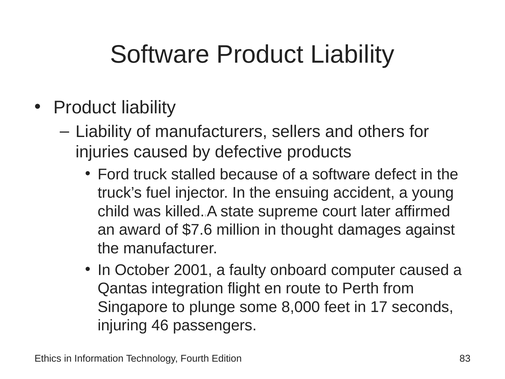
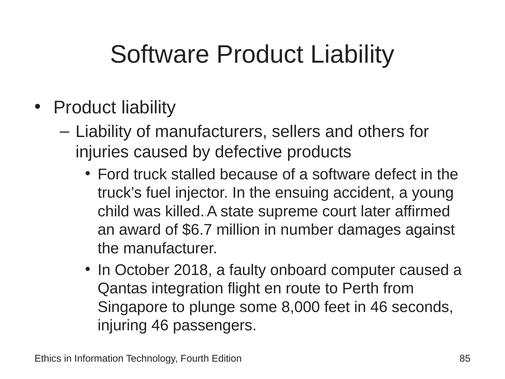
$7.6: $7.6 -> $6.7 (197, 230)
thought: thought -> number (307, 230)
2001: 2001 -> 2018 (193, 270)
in 17: 17 -> 46 (379, 307)
83: 83 -> 85 (465, 358)
